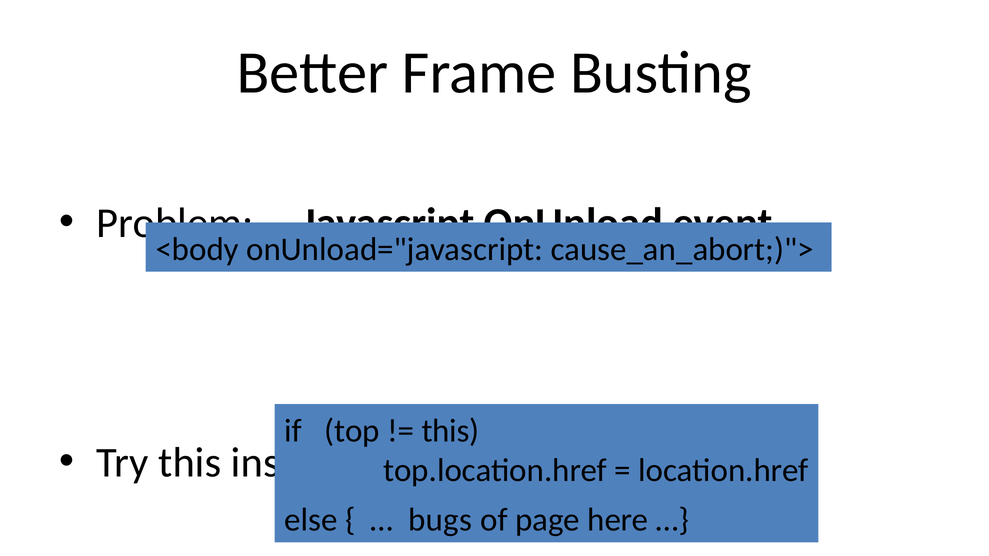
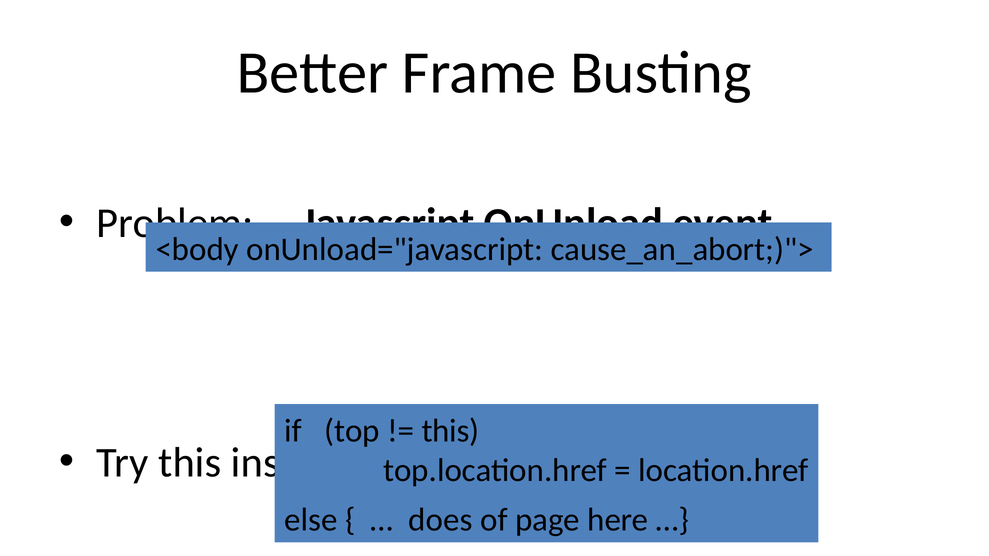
bugs: bugs -> does (440, 520)
